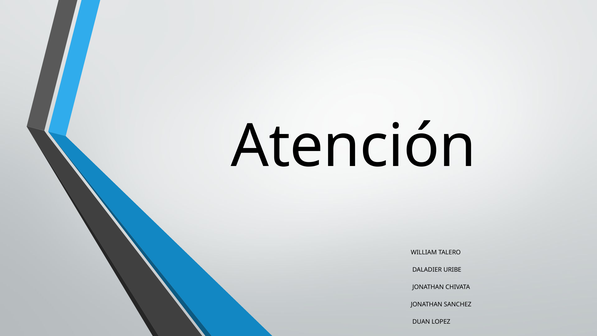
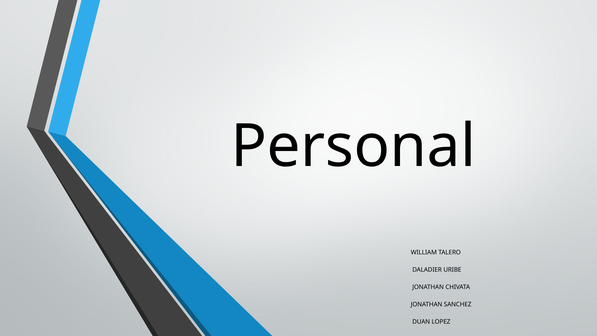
Atención: Atención -> Personal (353, 146)
